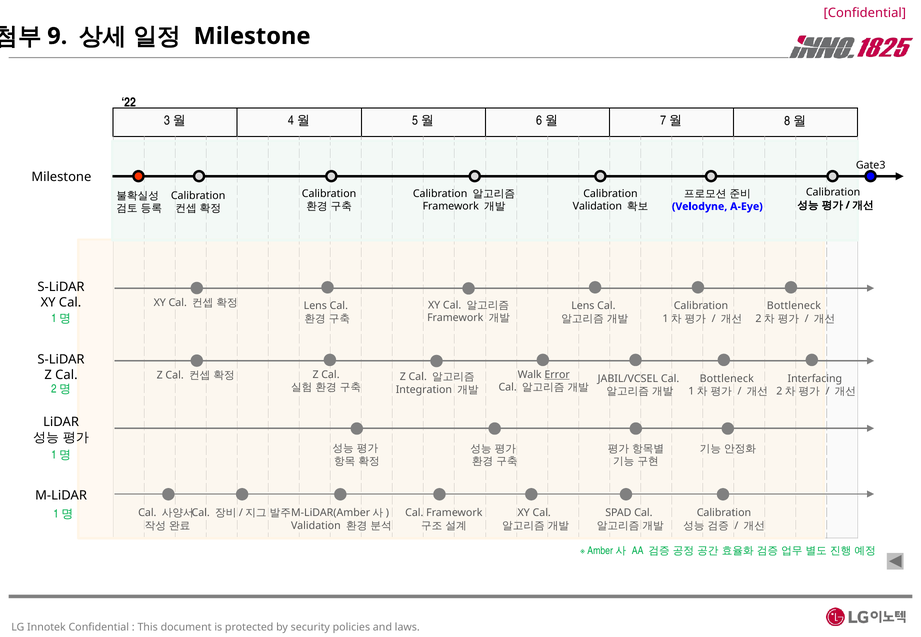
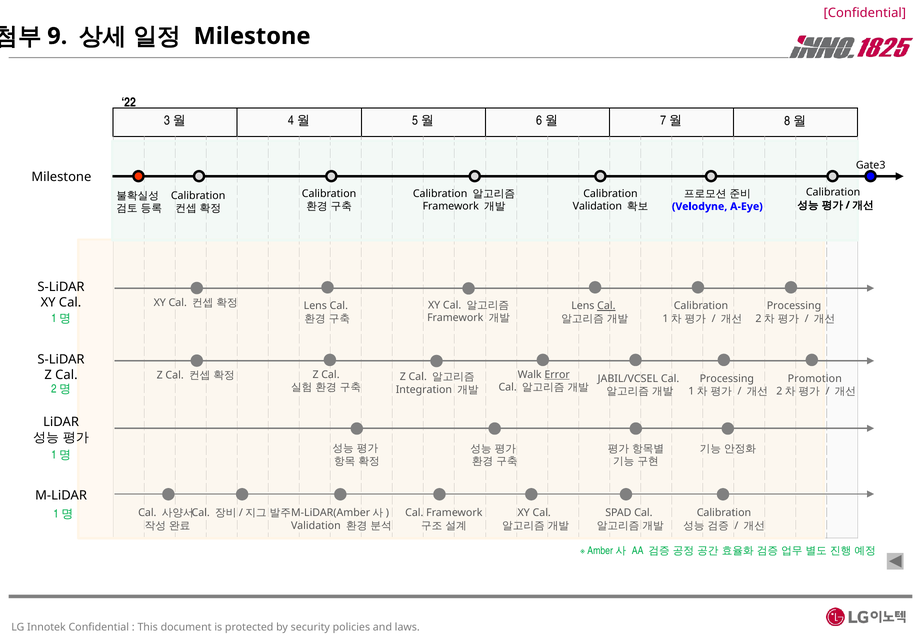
Cal underline: none -> present (606, 306)
Bottleneck: Bottleneck -> Processing (794, 306)
Bottleneck: Bottleneck -> Processing (727, 379)
Interfacing: Interfacing -> Promotion (815, 379)
